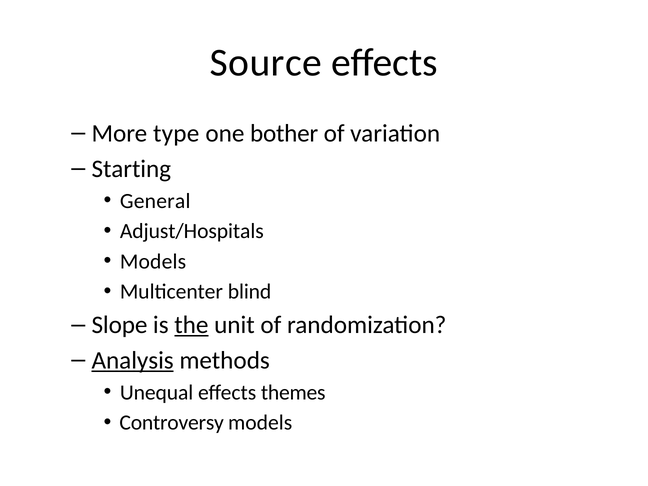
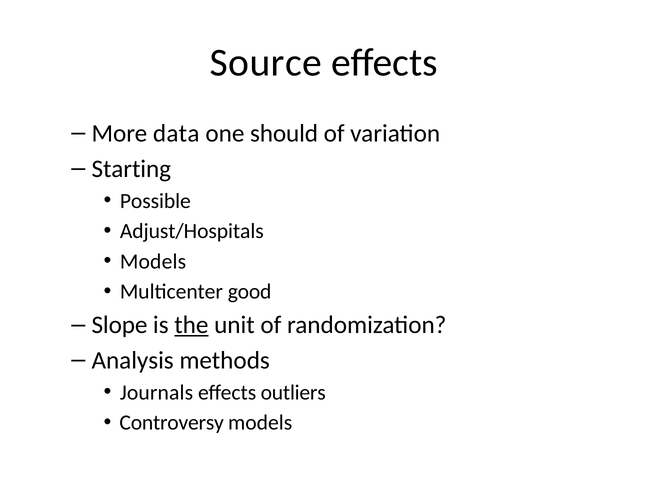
type: type -> data (176, 134)
bother: bother -> should (284, 134)
General: General -> Possible (155, 201)
blind: blind -> good (250, 292)
Analysis underline: present -> none (133, 360)
Unequal: Unequal -> Journals (156, 393)
themes: themes -> outliers (293, 393)
